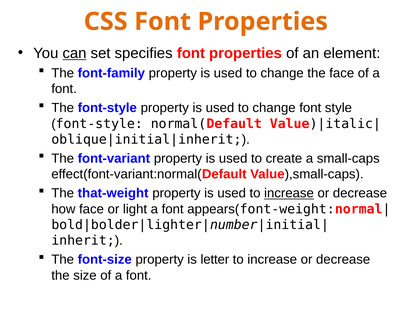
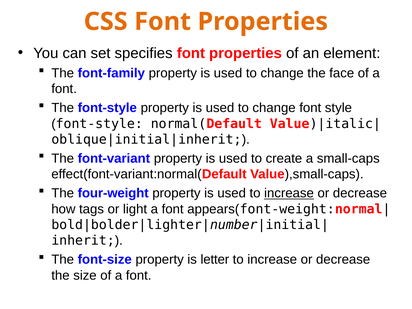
can underline: present -> none (75, 53)
that-weight: that-weight -> four-weight (113, 193)
how face: face -> tags (92, 209)
